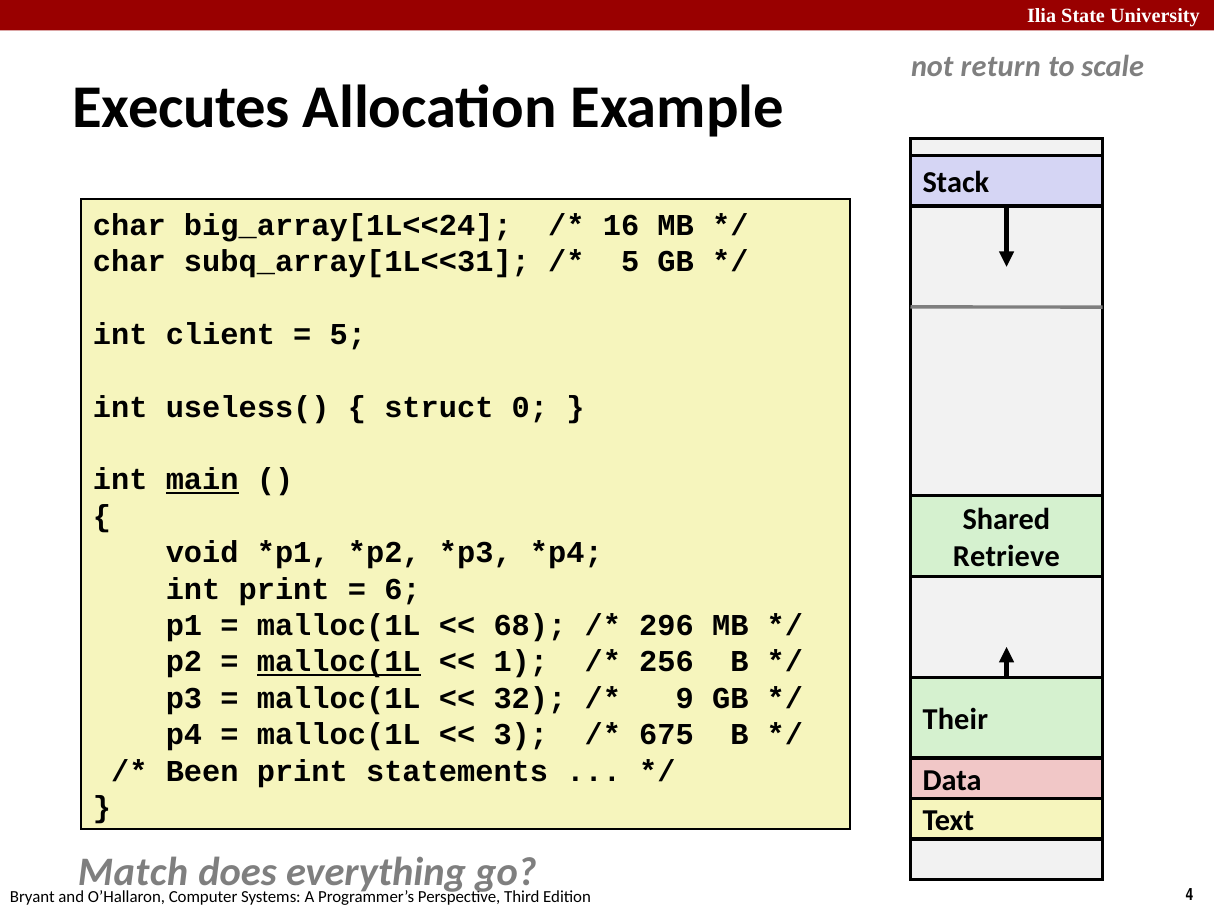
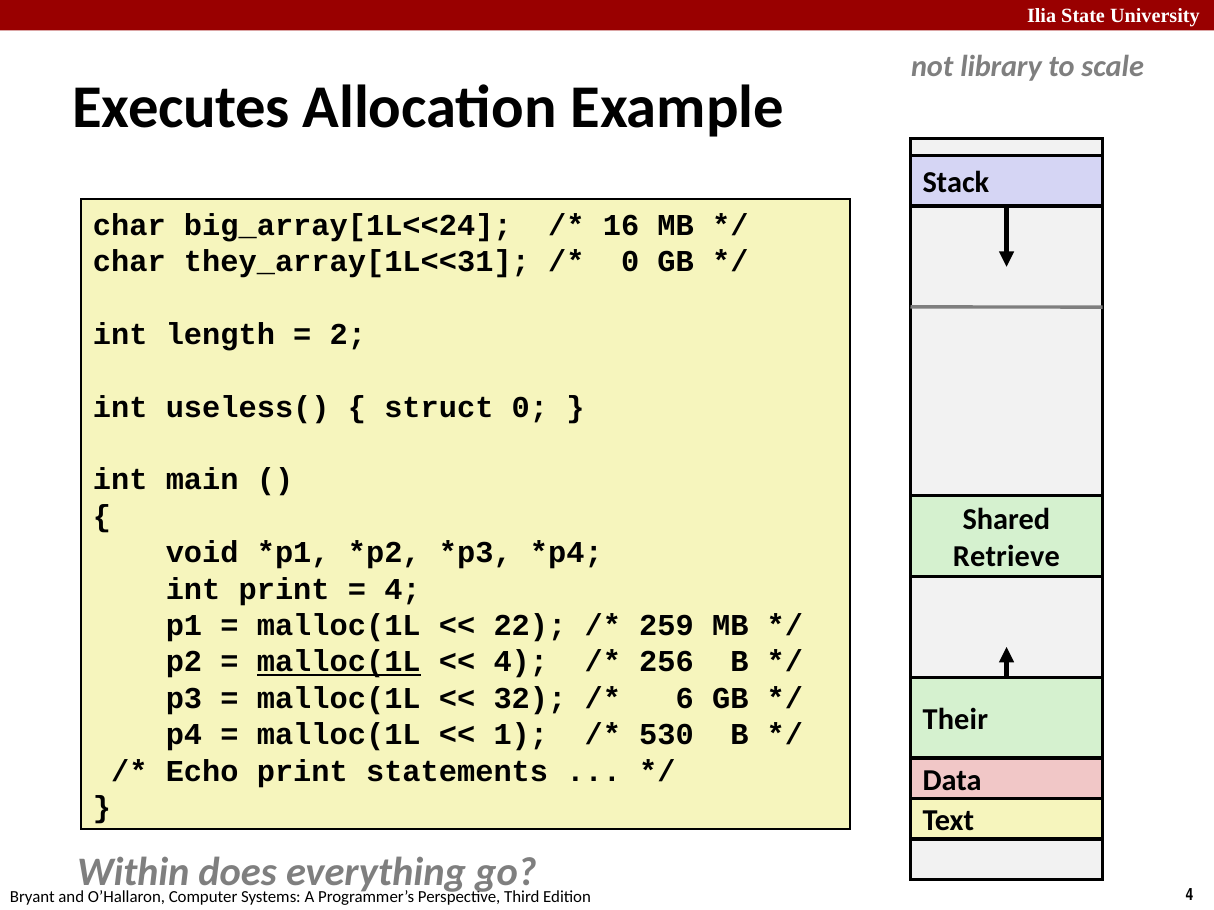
return: return -> library (1001, 67)
subq_array[1L<<31: subq_array[1L<<31 -> they_array[1L<<31 (357, 262)
5: 5 -> 0 (630, 262)
client: client -> length (220, 334)
5: 5 -> 2 (348, 334)
main underline: present -> none (202, 480)
6: 6 -> 4 (402, 589)
68: 68 -> 22 (530, 626)
296: 296 -> 259 (667, 626)
1: 1 -> 4 (521, 662)
9: 9 -> 6 (685, 699)
3: 3 -> 1 (521, 735)
675: 675 -> 530 (667, 735)
Been: Been -> Echo (202, 771)
Match: Match -> Within (133, 872)
